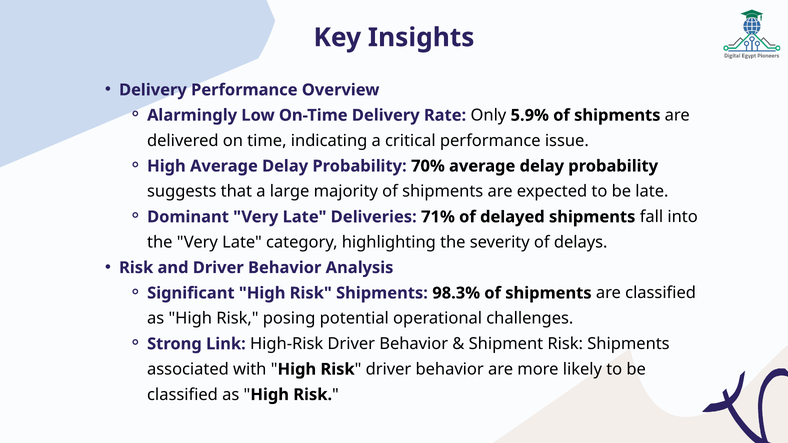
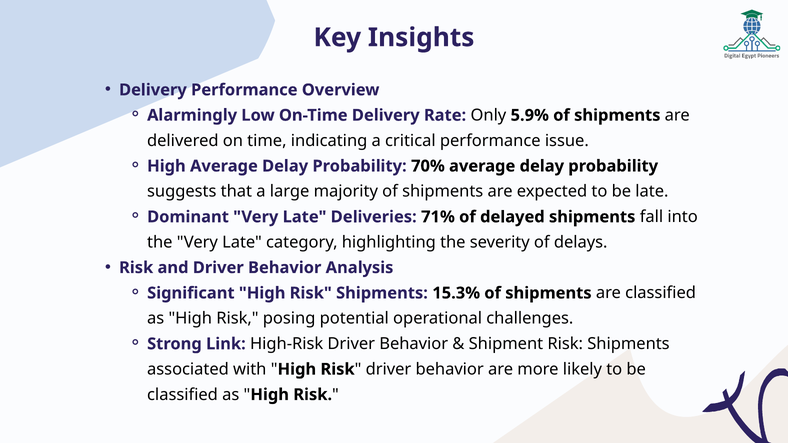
98.3%: 98.3% -> 15.3% (456, 293)
